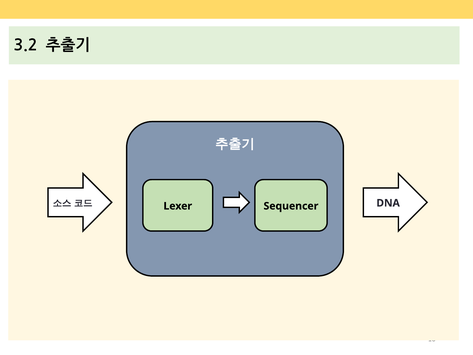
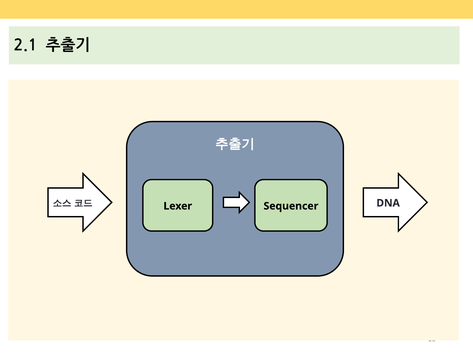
3.2: 3.2 -> 2.1 (26, 45)
